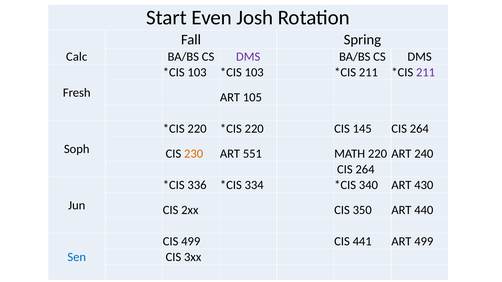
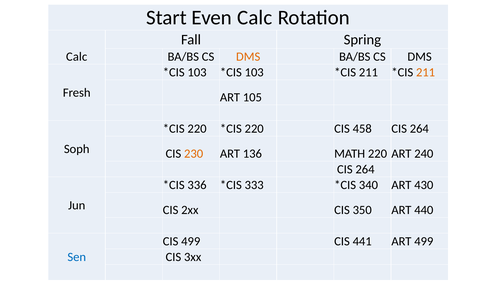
Even Josh: Josh -> Calc (255, 18)
DMS colour: purple -> orange (248, 57)
211 colour: purple -> orange (426, 72)
145: 145 -> 458 (362, 129)
551: 551 -> 136 (252, 154)
334: 334 -> 333 (254, 185)
